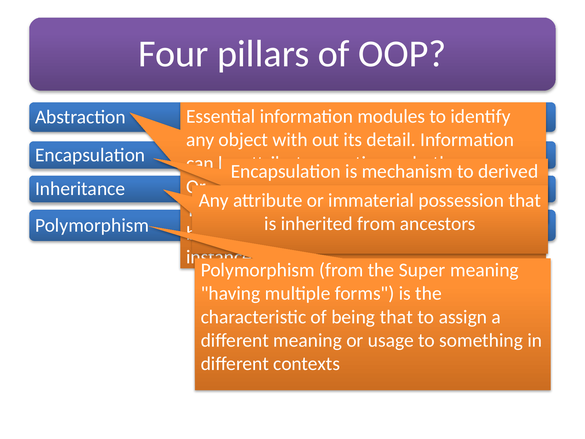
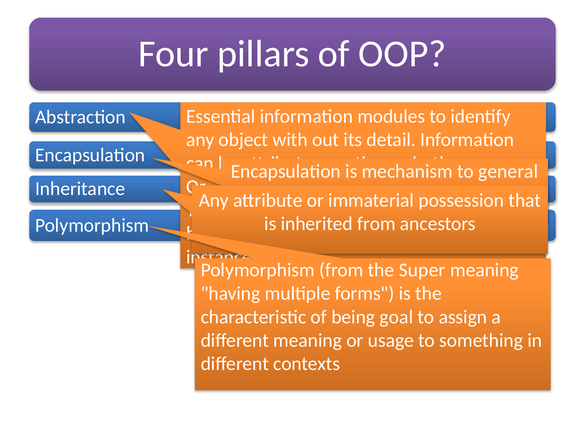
to derived: derived -> general (508, 171)
being that: that -> goal (396, 317)
